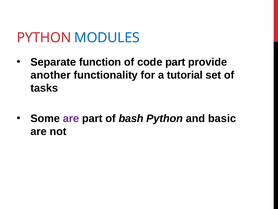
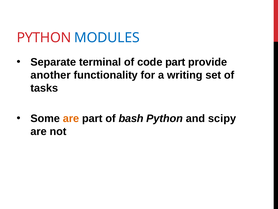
function: function -> terminal (100, 62)
tutorial: tutorial -> writing (185, 75)
are colour: purple -> orange (71, 118)
basic: basic -> scipy (222, 118)
